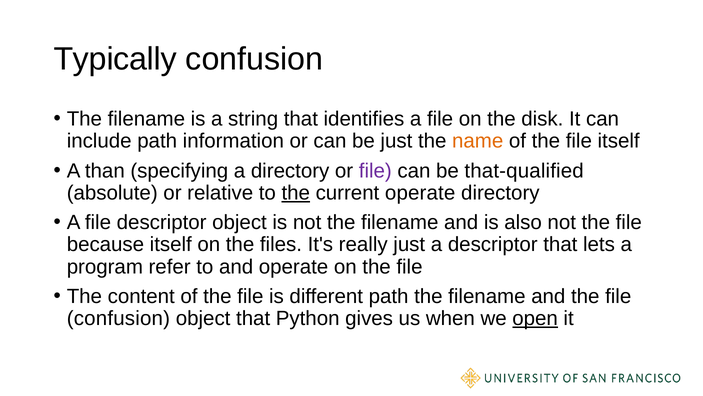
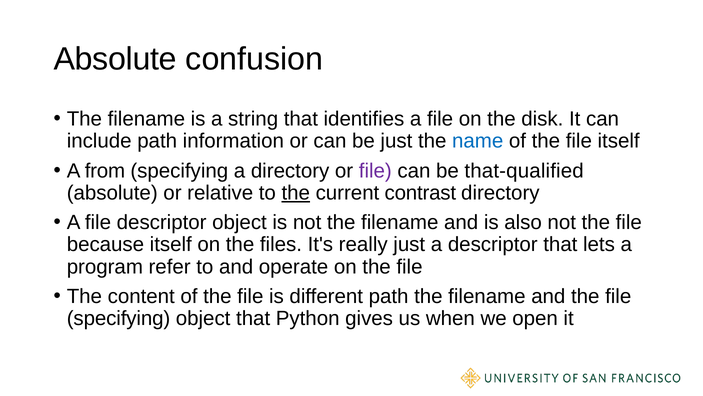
Typically: Typically -> Absolute (115, 59)
name colour: orange -> blue (478, 141)
than: than -> from (105, 170)
current operate: operate -> contrast (420, 193)
confusion: confusion -> specifying (119, 318)
open underline: present -> none (535, 318)
